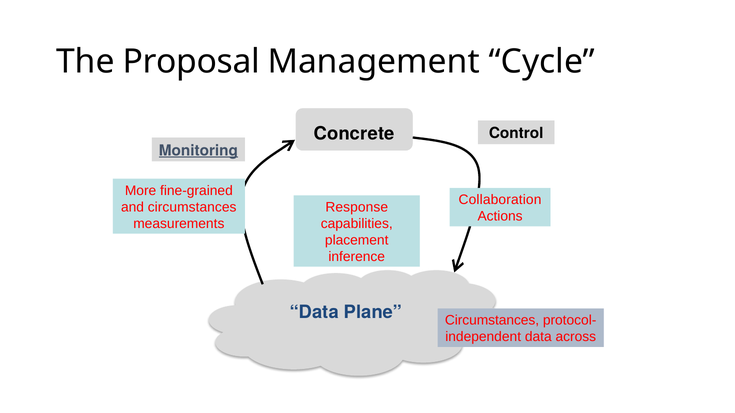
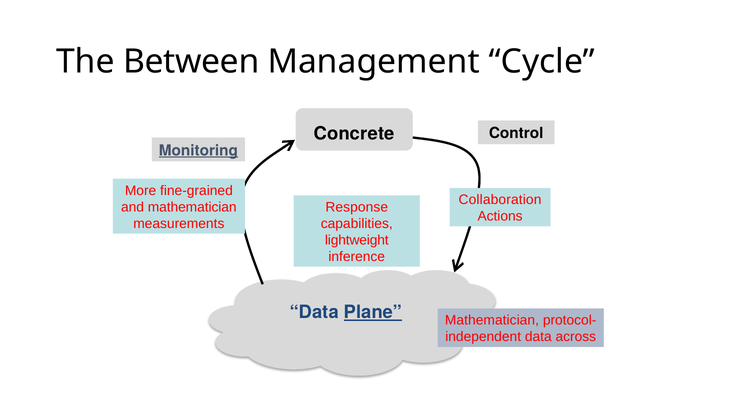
Proposal: Proposal -> Between (191, 62)
and circumstances: circumstances -> mathematician (192, 207)
placement: placement -> lightweight (357, 240)
Plane underline: none -> present (373, 313)
Circumstances: Circumstances -> Mathematician (492, 321)
